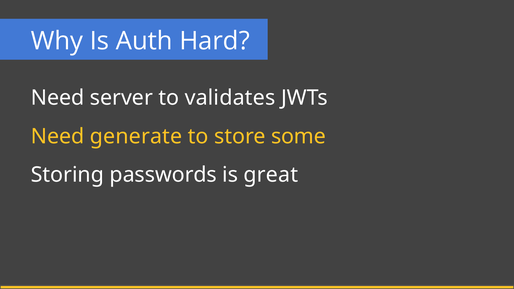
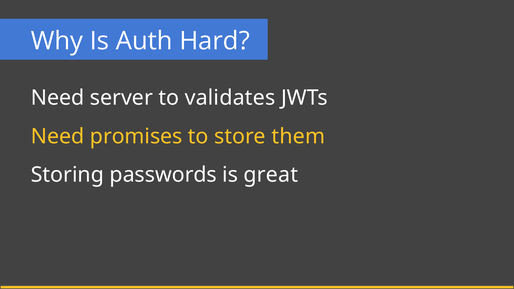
generate: generate -> promises (136, 136)
some: some -> them (298, 136)
